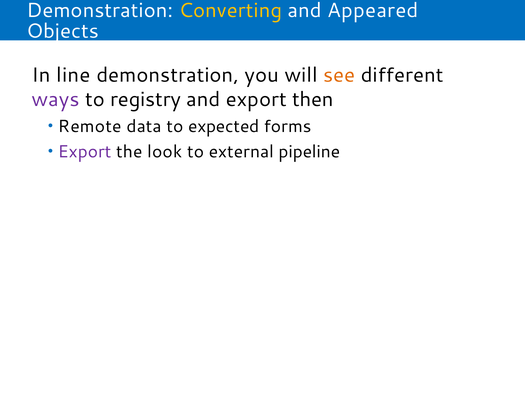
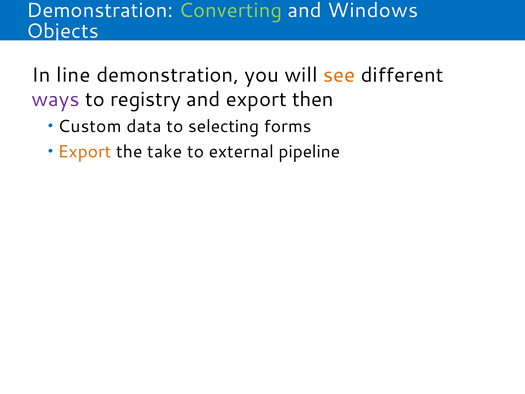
Converting colour: yellow -> light green (230, 10)
Appeared: Appeared -> Windows (373, 10)
Remote: Remote -> Custom (90, 126)
expected: expected -> selecting (224, 126)
Export colour: purple -> orange (85, 152)
look: look -> take (165, 152)
